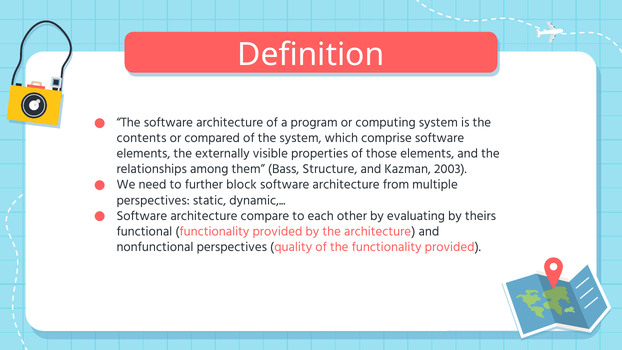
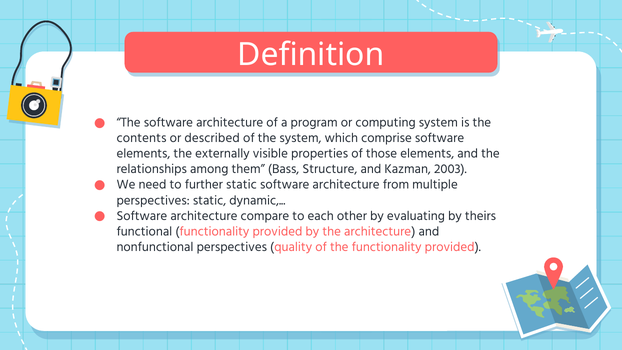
compared: compared -> described (212, 138)
further block: block -> static (241, 185)
